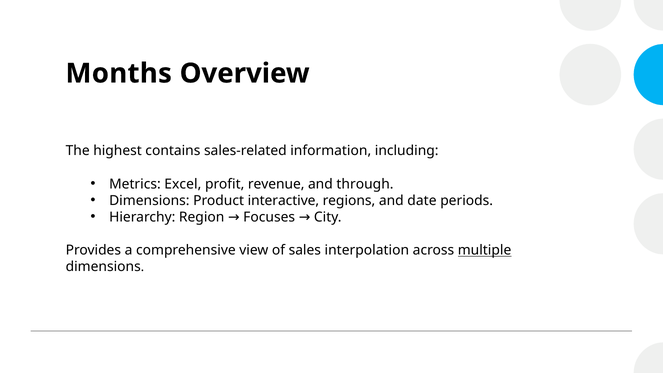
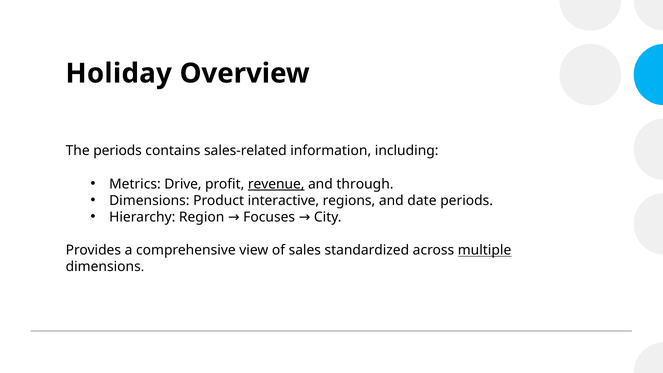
Months: Months -> Holiday (119, 73)
The highest: highest -> periods (118, 151)
Excel: Excel -> Drive (183, 184)
revenue underline: none -> present (276, 184)
interpolation: interpolation -> standardized (367, 250)
